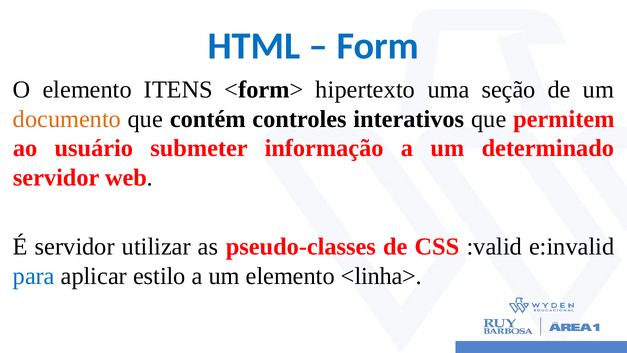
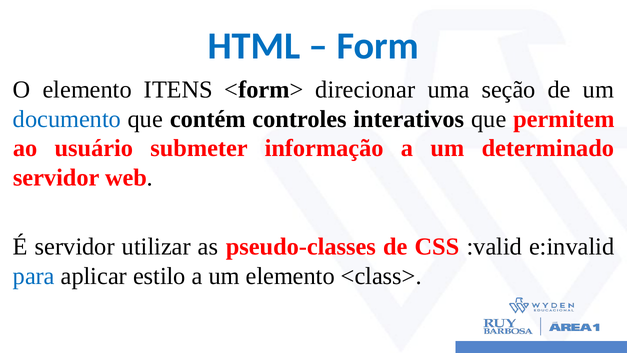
hipertexto: hipertexto -> direcionar (365, 90)
documento colour: orange -> blue (67, 119)
<linha>: <linha> -> <class> (381, 276)
